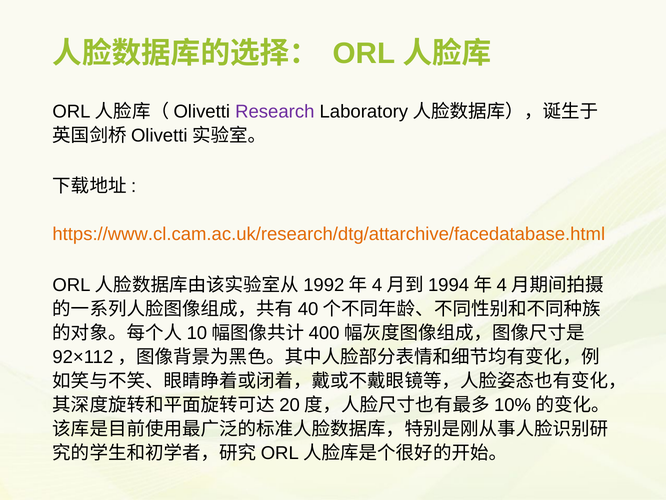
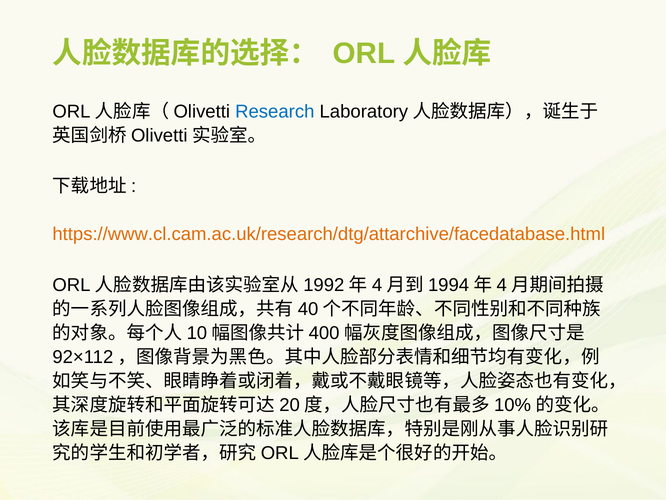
Research colour: purple -> blue (275, 112)
